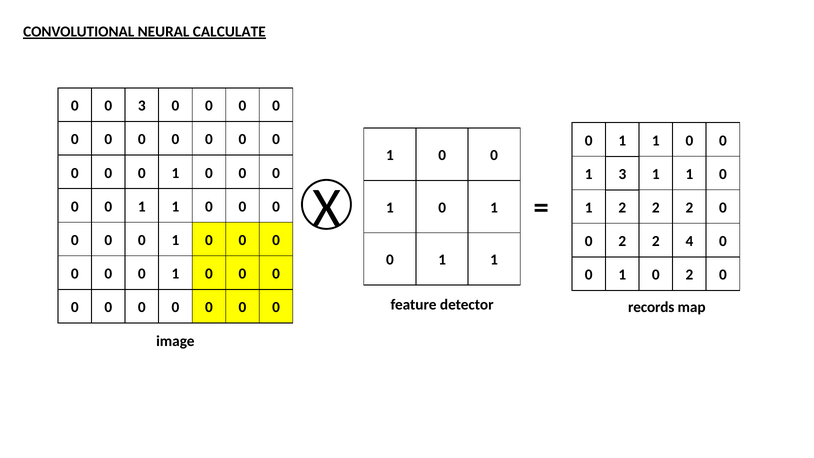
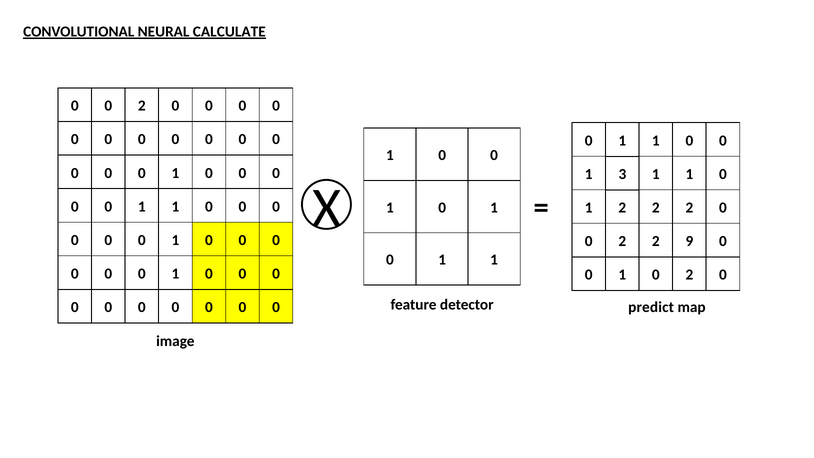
3: 3 -> 2 (142, 106)
4: 4 -> 9 (689, 241)
records: records -> predict (651, 307)
